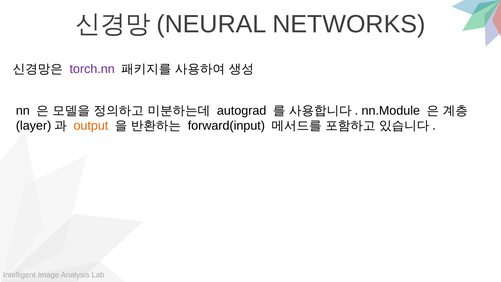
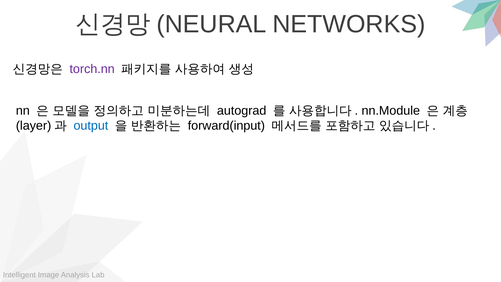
output colour: orange -> blue (91, 126)
